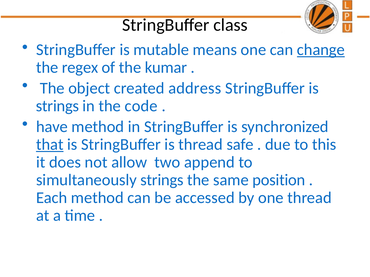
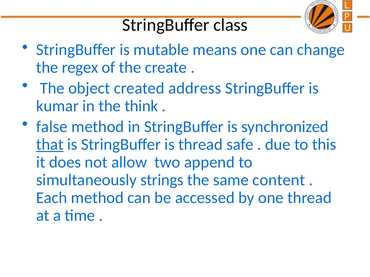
change underline: present -> none (321, 50)
kumar: kumar -> create (166, 68)
strings: strings -> kumar (57, 106)
code: code -> think (141, 106)
have: have -> false (52, 127)
position: position -> content (279, 180)
